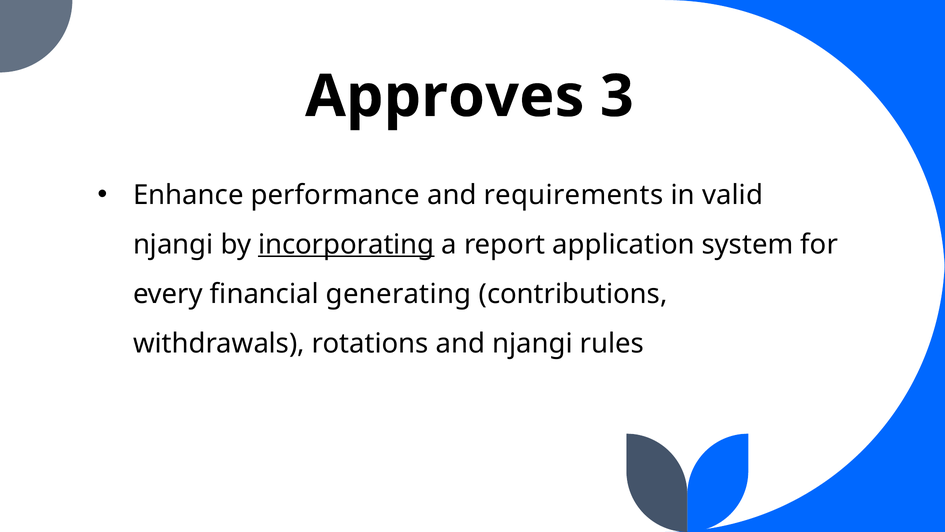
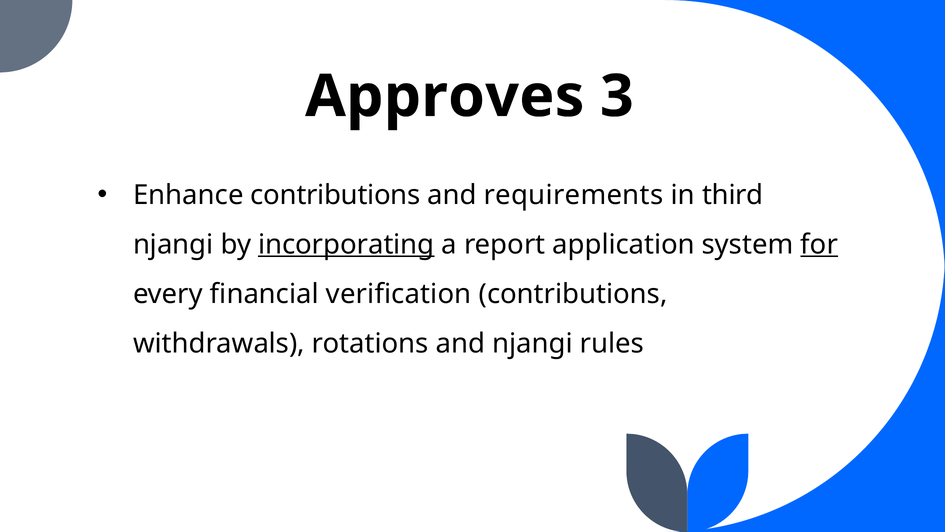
Enhance performance: performance -> contributions (335, 195)
valid: valid -> third (733, 195)
for underline: none -> present (819, 244)
generating: generating -> verification (399, 294)
